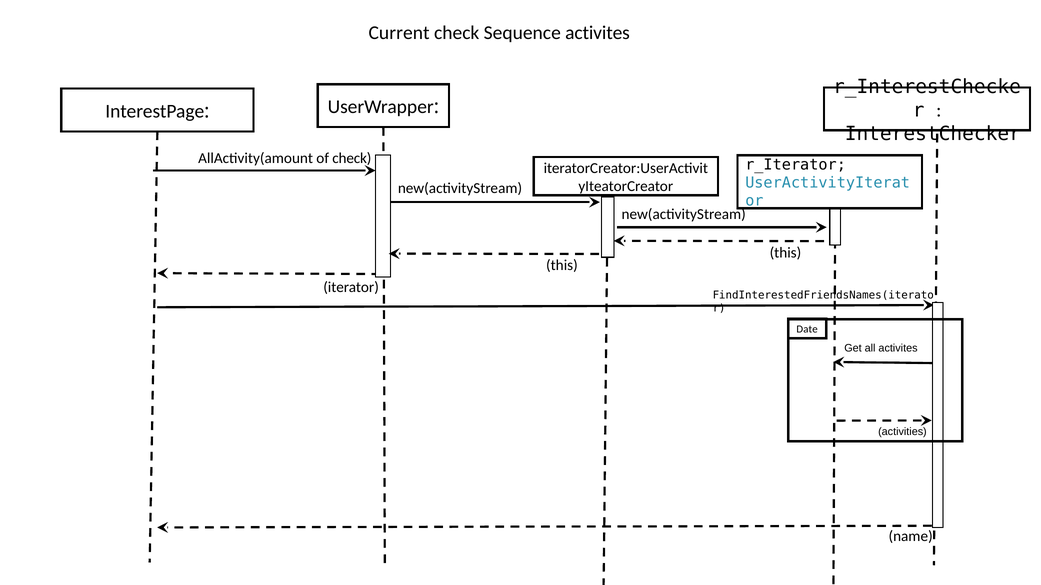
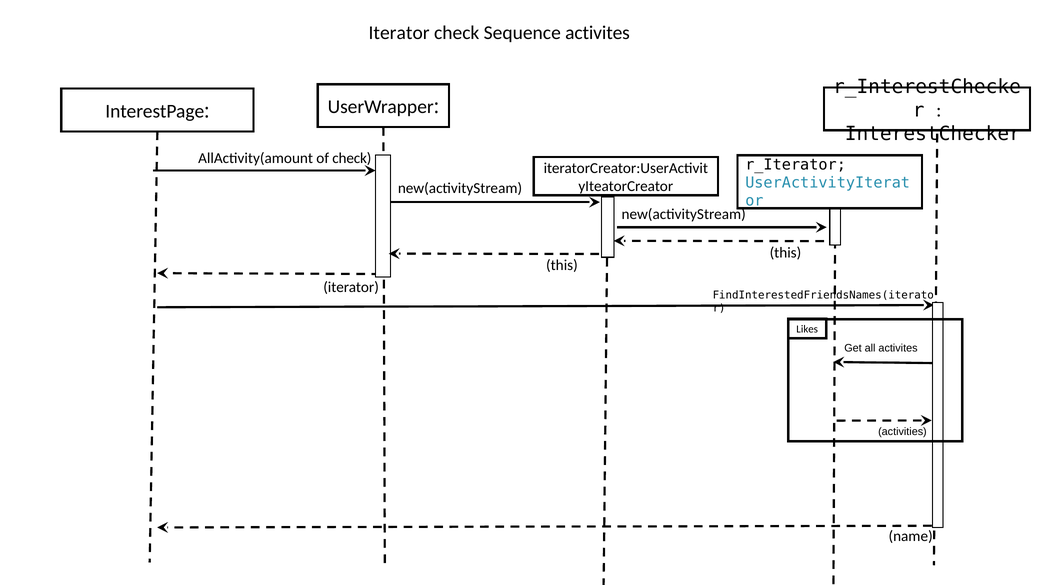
Current: Current -> Iterator (399, 33)
Date: Date -> Likes (807, 330)
